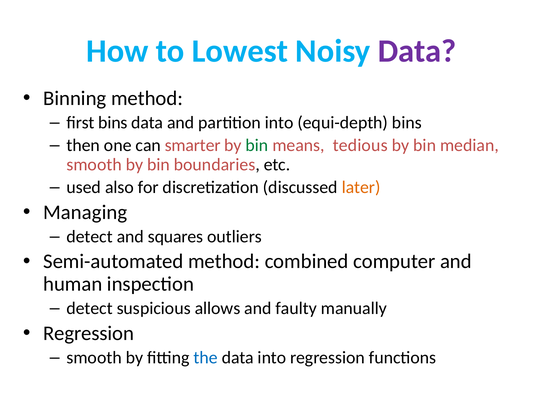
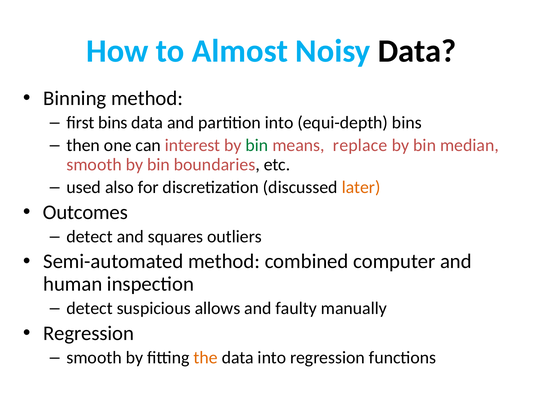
Lowest: Lowest -> Almost (240, 51)
Data colour: purple -> black (417, 51)
smarter: smarter -> interest (193, 145)
tedious: tedious -> replace (360, 145)
Managing: Managing -> Outcomes (85, 212)
the colour: blue -> orange (206, 358)
